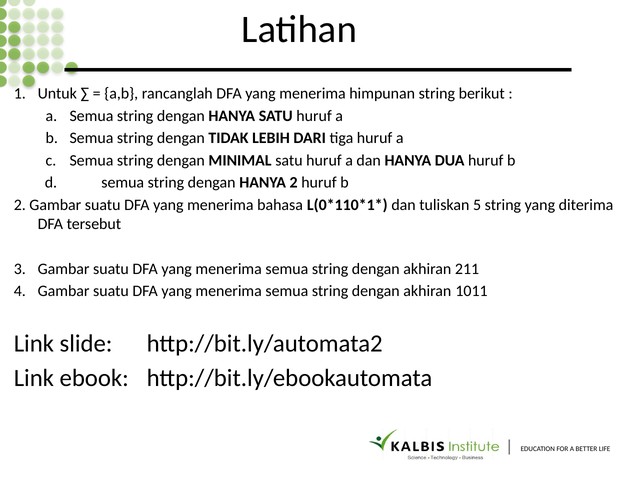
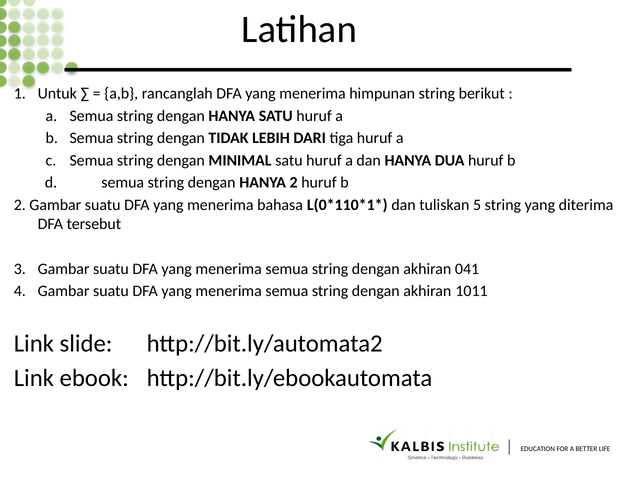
211: 211 -> 041 (467, 269)
